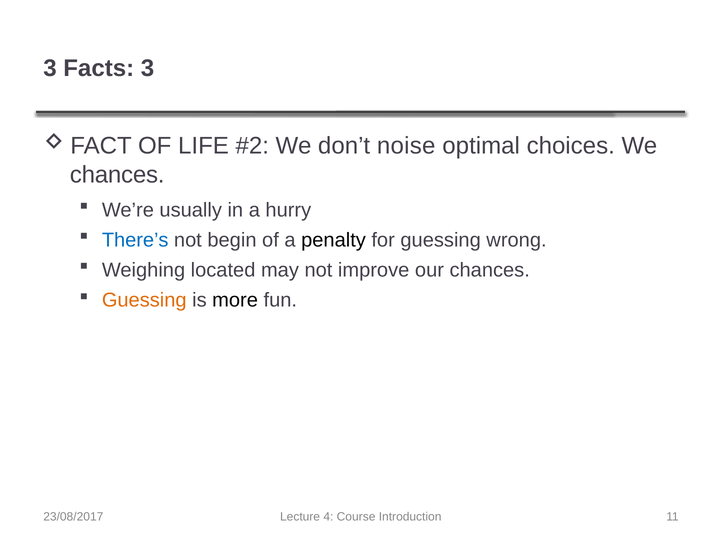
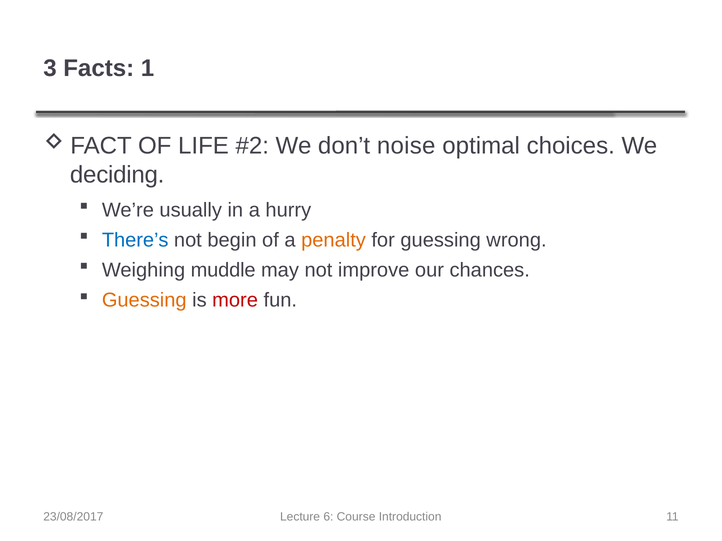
Facts 3: 3 -> 1 (148, 68)
chances: chances -> deciding (117, 175)
penalty colour: black -> orange (334, 240)
located: located -> muddle (223, 270)
more colour: black -> red (235, 300)
4: 4 -> 6 (328, 517)
